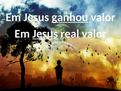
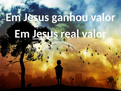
ganhou underline: present -> none (70, 17)
